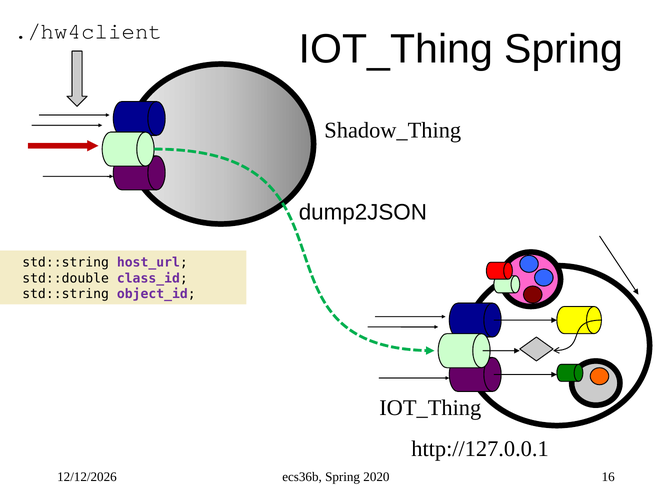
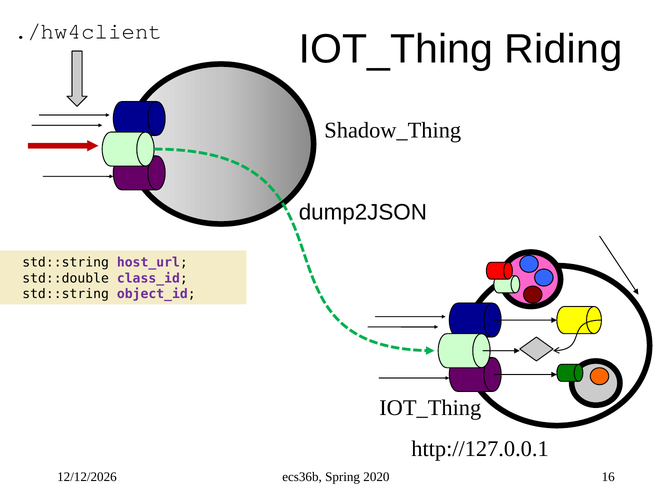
IOT_Thing Spring: Spring -> Riding (563, 49)
